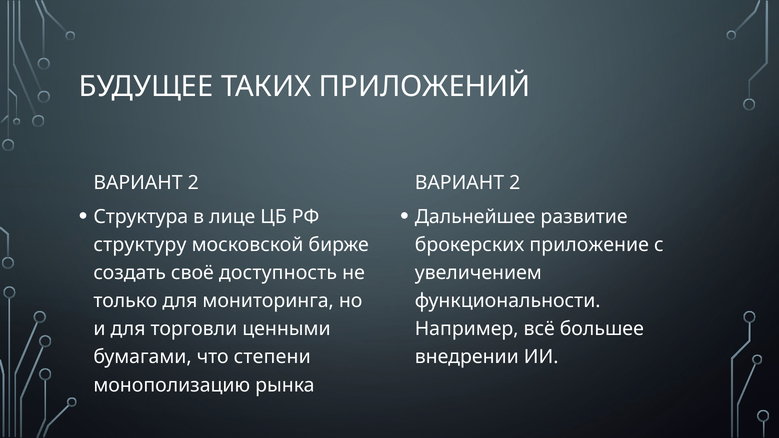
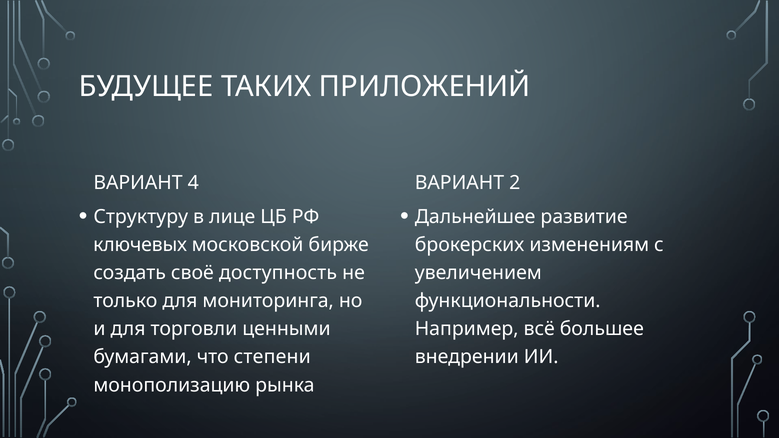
2: 2 -> 4 (193, 183)
Структура: Структура -> Структуру (141, 217)
структуру: структуру -> ключевых (140, 245)
приложение: приложение -> изменениям (589, 245)
